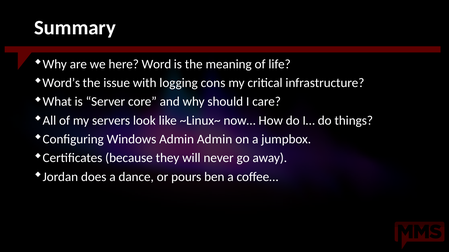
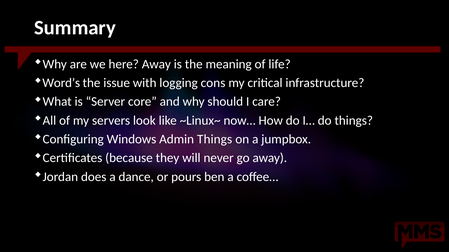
here Word: Word -> Away (156, 64)
Admin Admin: Admin -> Things (215, 140)
